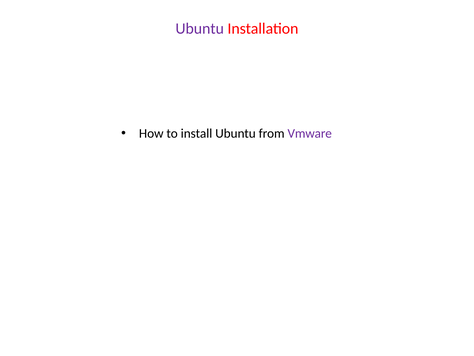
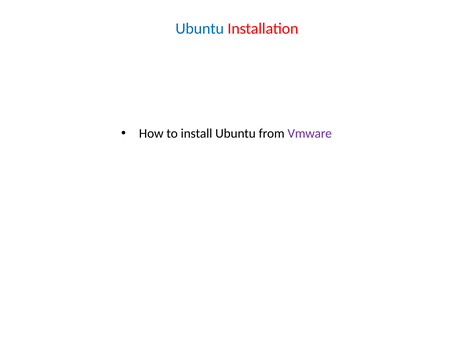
Ubuntu colour: purple -> blue (200, 29)
